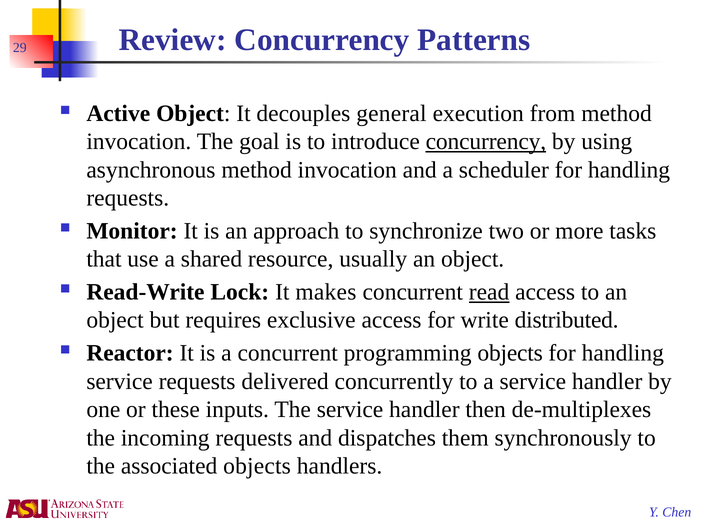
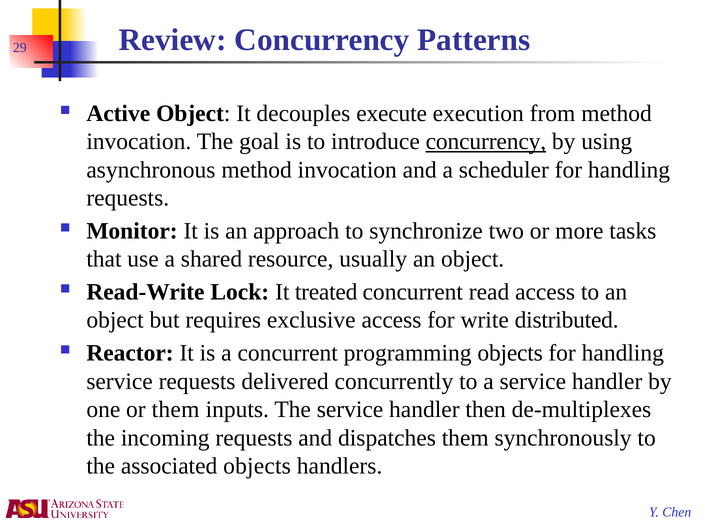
general: general -> execute (392, 113)
makes: makes -> treated (326, 292)
read underline: present -> none (489, 292)
or these: these -> them (176, 409)
